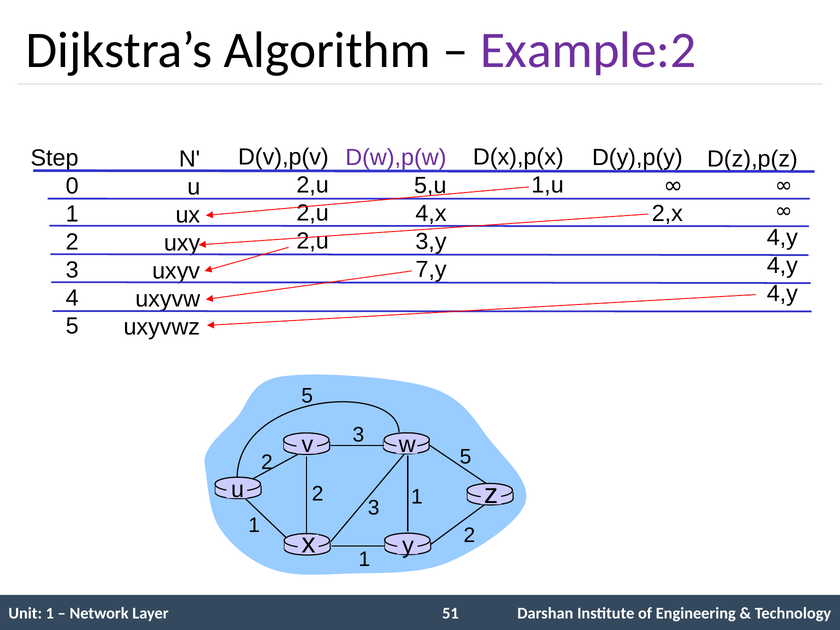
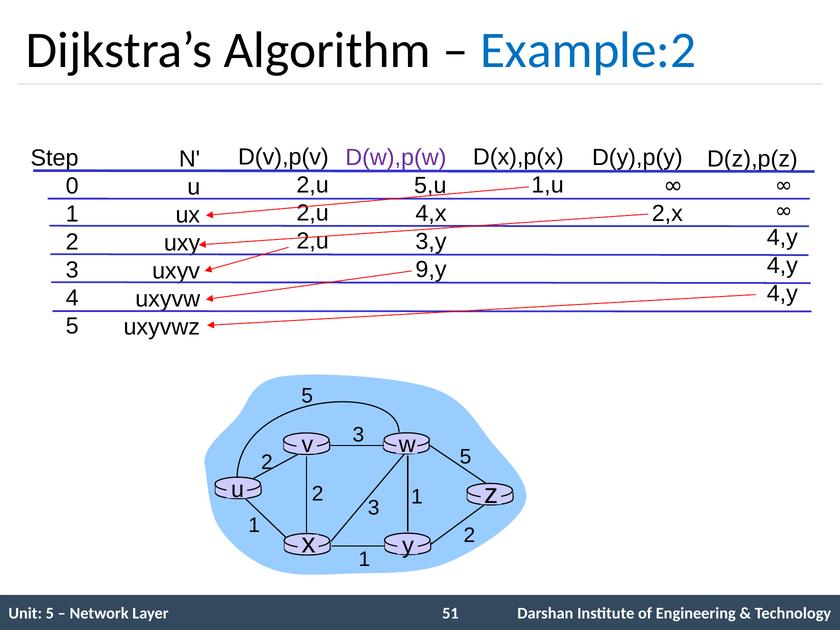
Example:2 colour: purple -> blue (588, 50)
7,y: 7,y -> 9,y (431, 270)
1: 1 -> 5 (50, 613)
